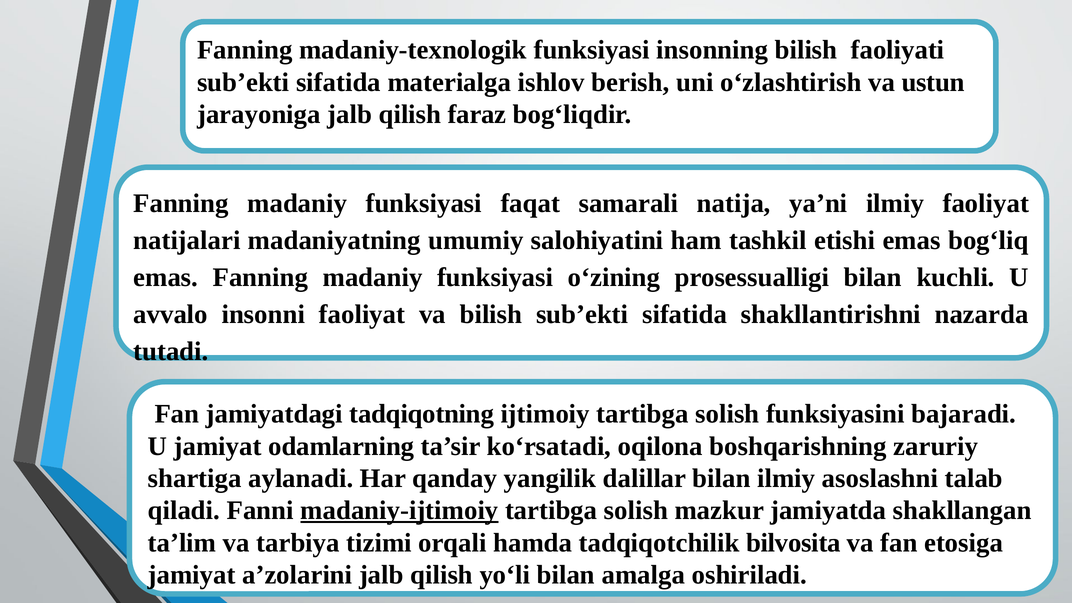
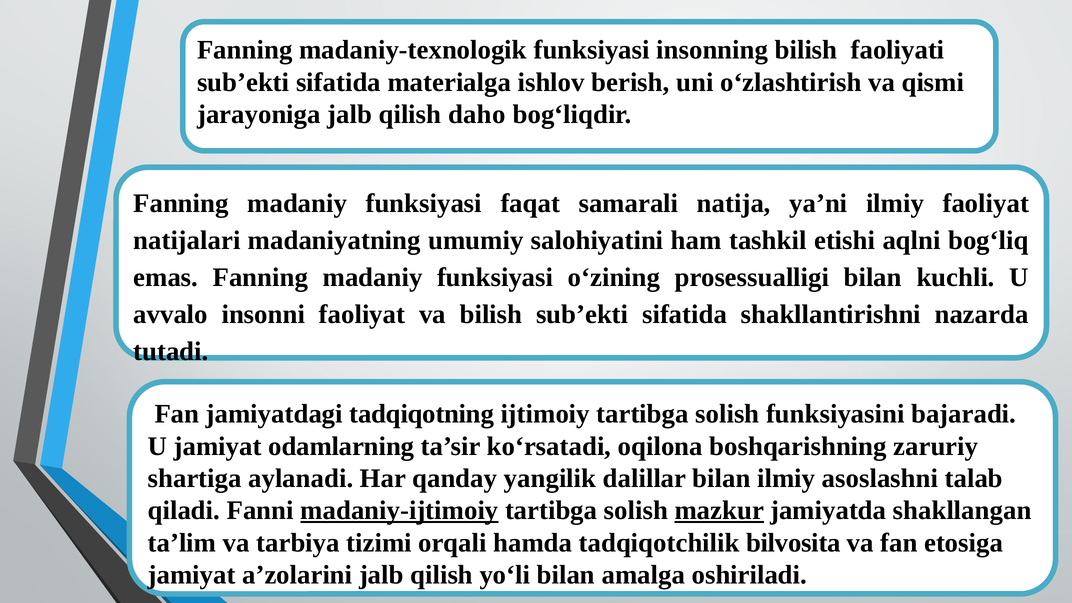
ustun: ustun -> qismi (933, 82)
faraz: faraz -> daho (477, 114)
etishi emas: emas -> aqlni (912, 240)
mazkur underline: none -> present (719, 511)
